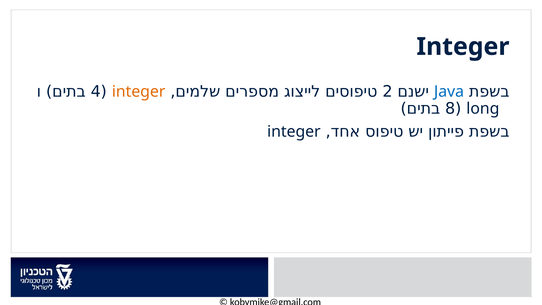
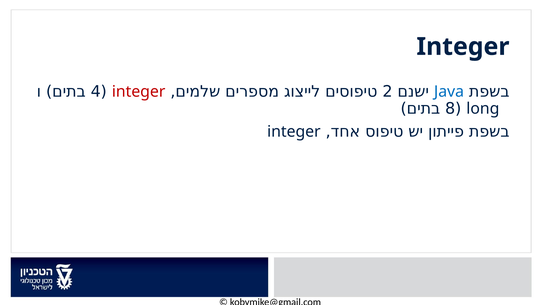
integer colour: orange -> red (139, 92)
